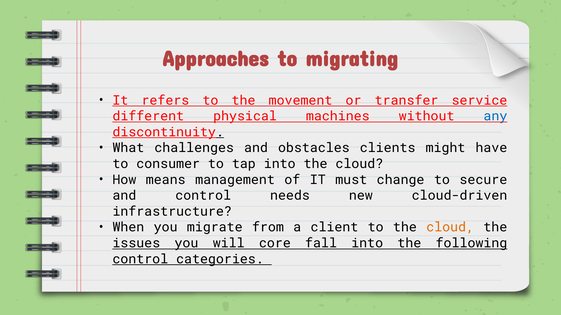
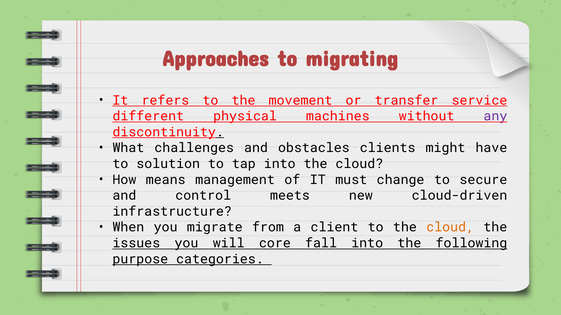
any colour: blue -> purple (495, 116)
consumer: consumer -> solution (168, 164)
needs: needs -> meets (290, 196)
control: control -> purpose (140, 260)
